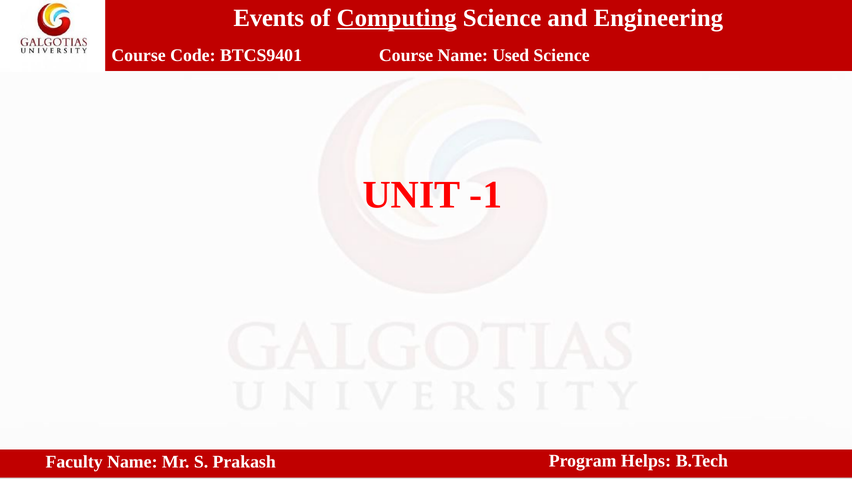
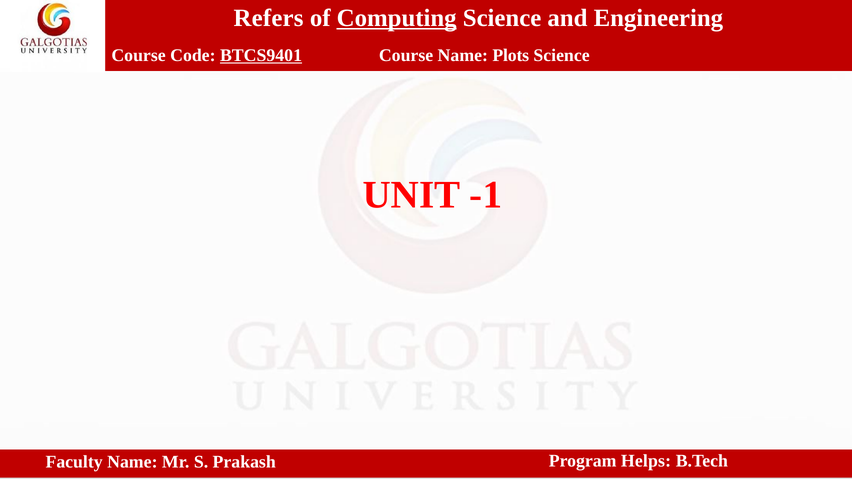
Events: Events -> Refers (269, 18)
BTCS9401 underline: none -> present (261, 55)
Used: Used -> Plots (511, 55)
